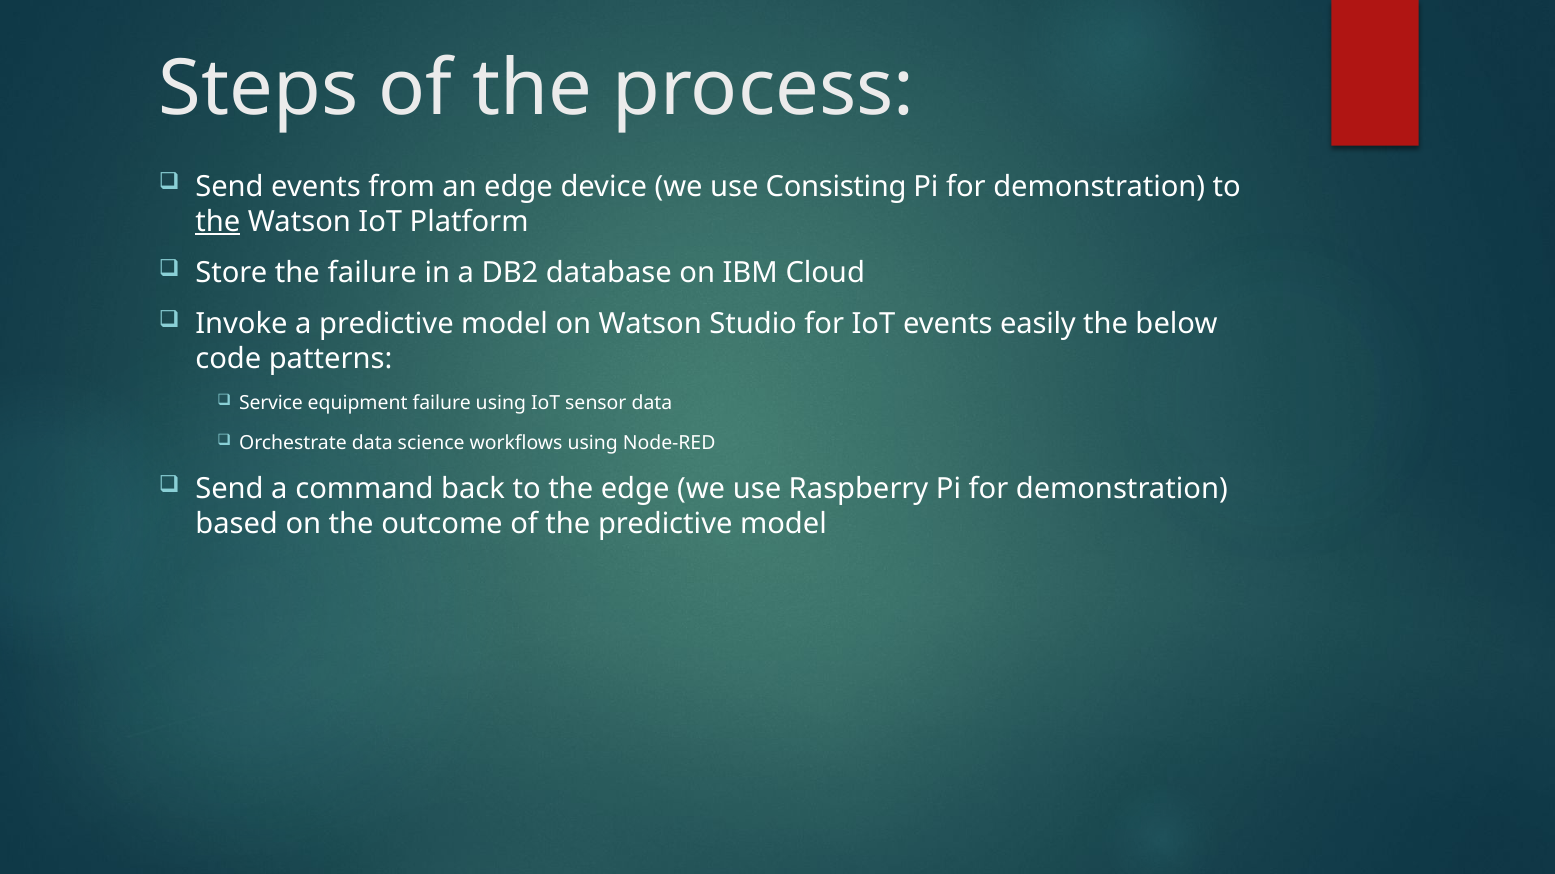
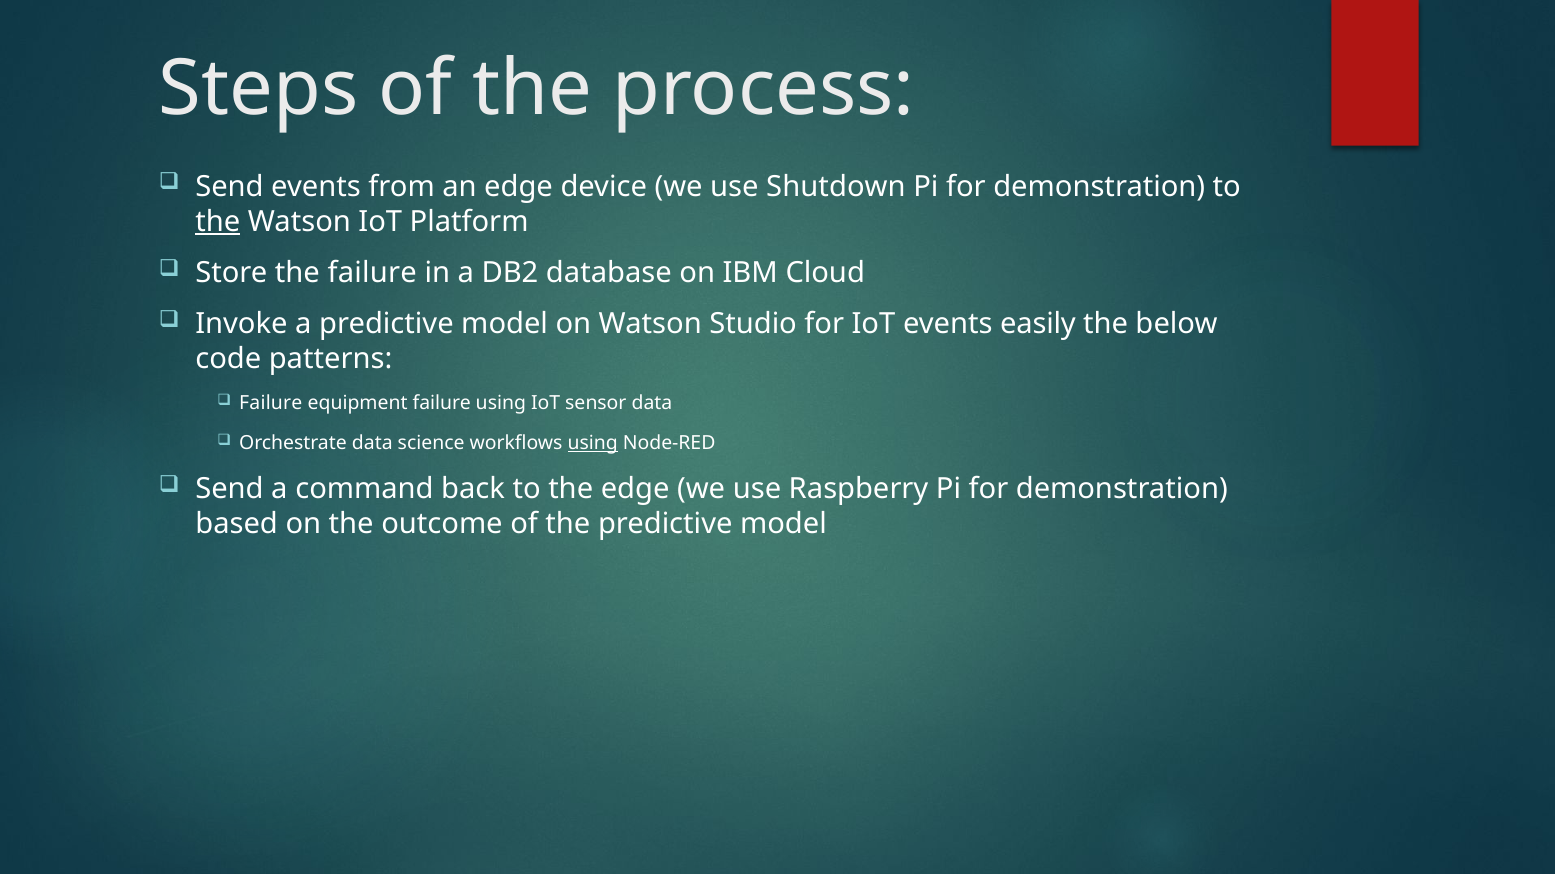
Consisting: Consisting -> Shutdown (836, 187)
Service: Service -> Failure (271, 404)
using underline: none -> present (593, 443)
